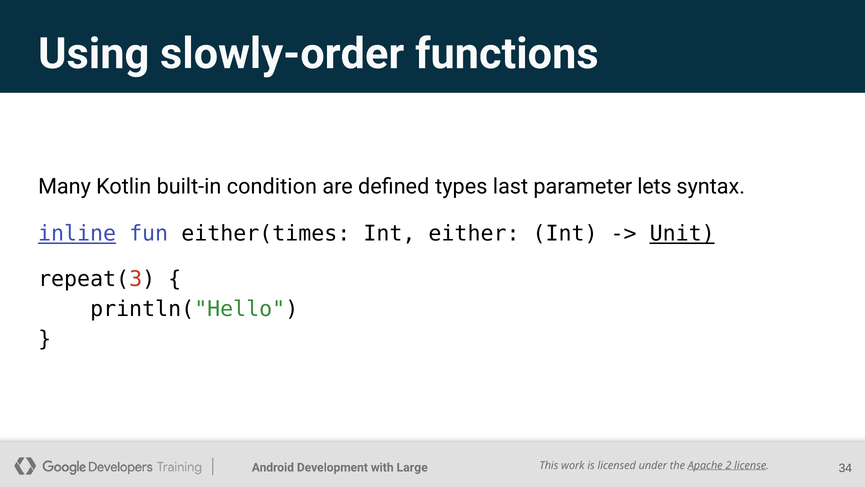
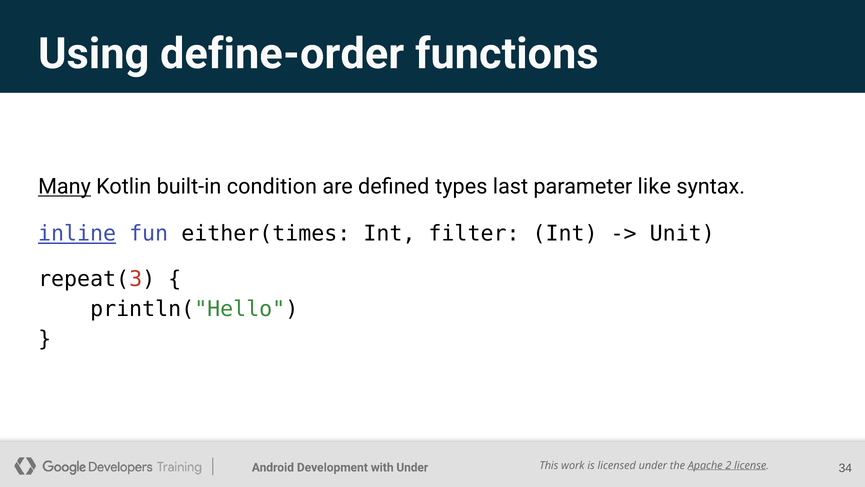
slowly-order: slowly-order -> define-order (282, 54)
Many underline: none -> present (65, 187)
lets: lets -> like (654, 187)
either: either -> filter (474, 234)
Unit underline: present -> none (682, 234)
Large: Large -> Under (412, 467)
